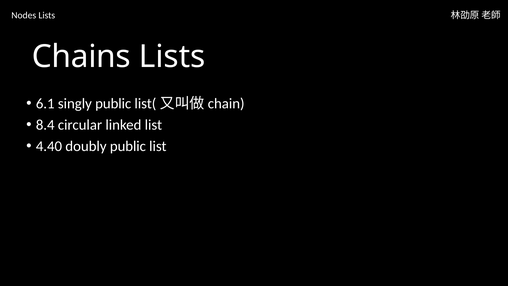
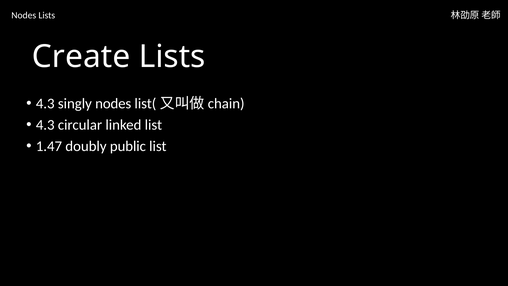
Chains: Chains -> Create (81, 57)
6.1: 6.1 -> 4.3 (45, 103)
singly public: public -> nodes (113, 103)
8.4: 8.4 -> 4.3 (45, 125)
4.40: 4.40 -> 1.47 (49, 146)
